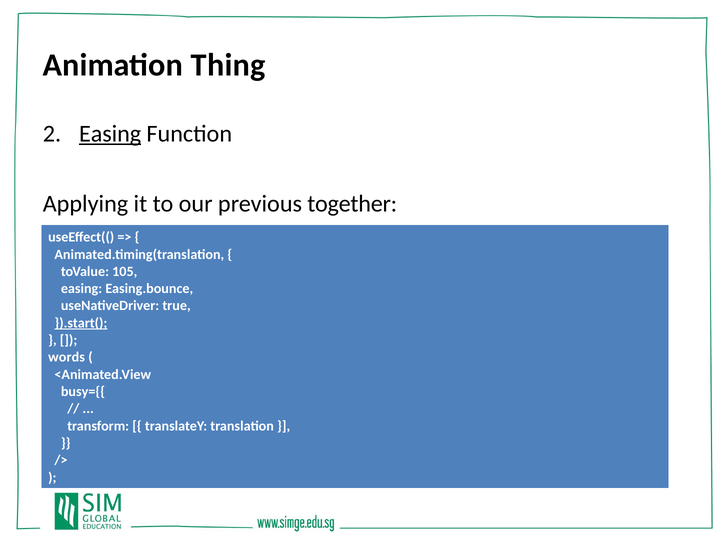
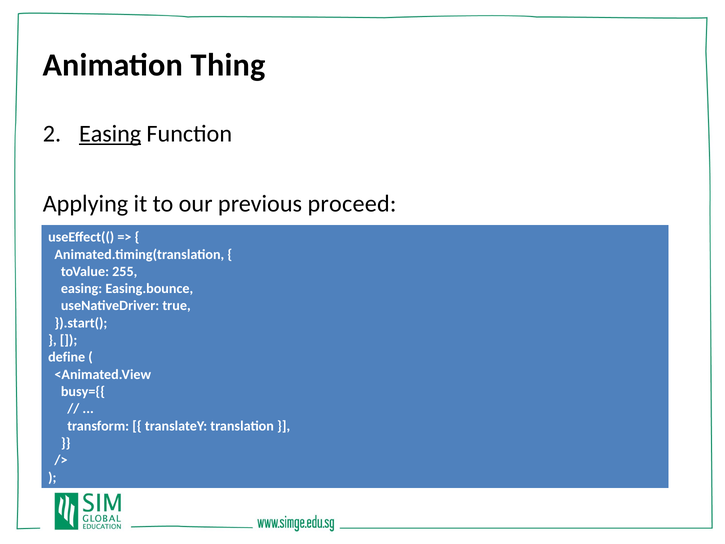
together: together -> proceed (352, 204)
105: 105 -> 255 (125, 271)
}).start( underline: present -> none (81, 323)
words: words -> define (67, 357)
